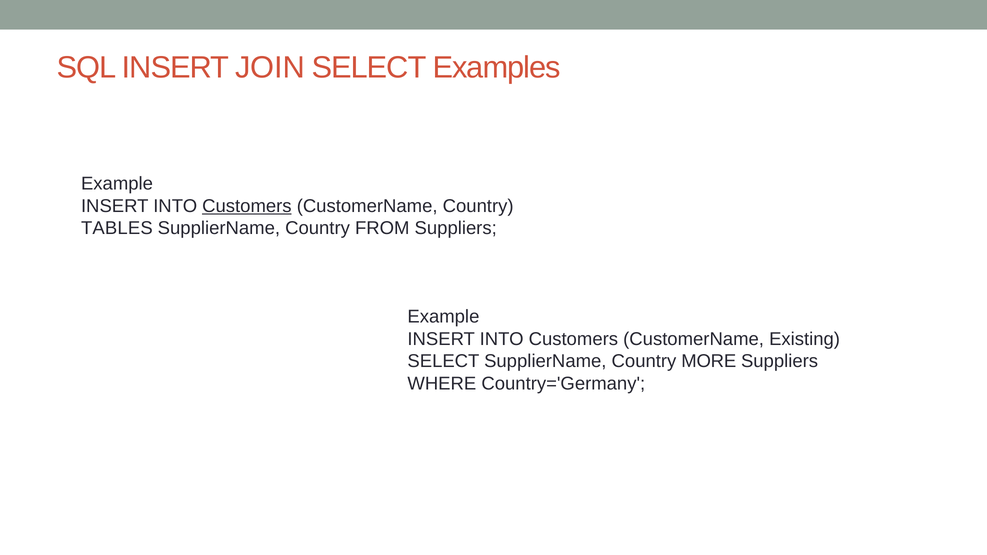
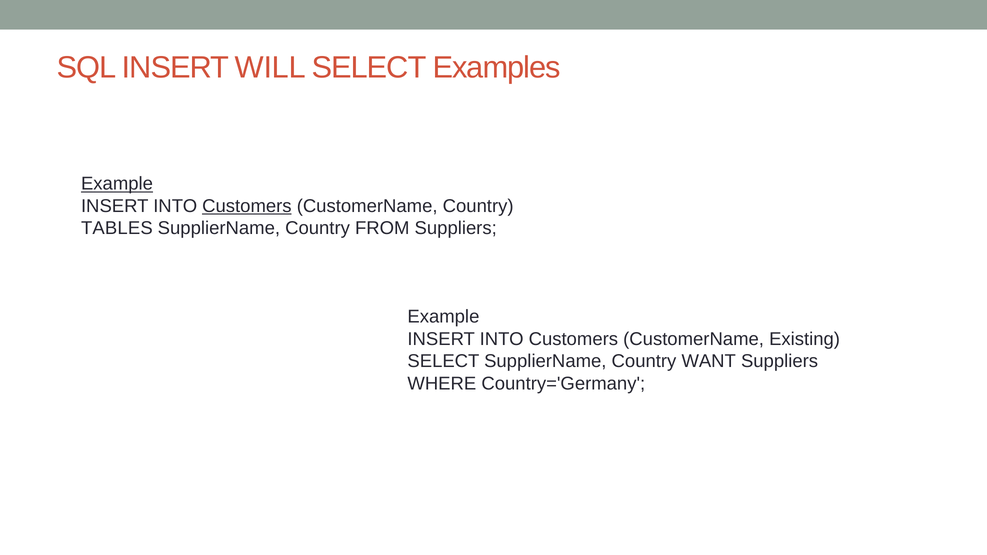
JOIN: JOIN -> WILL (270, 68)
Example underline: none -> present (117, 184)
MORE: MORE -> WANT (709, 361)
